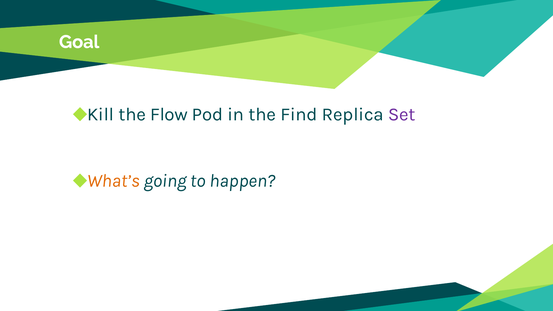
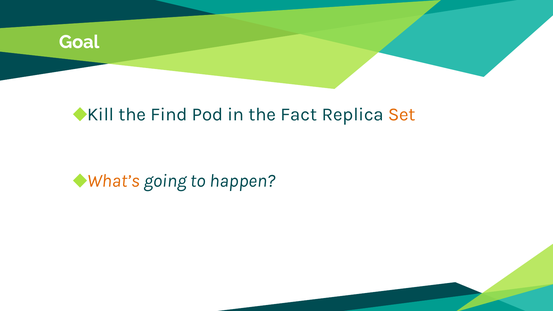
Flow: Flow -> Find (169, 115)
Find: Find -> Fact (299, 115)
Set colour: purple -> orange (402, 115)
